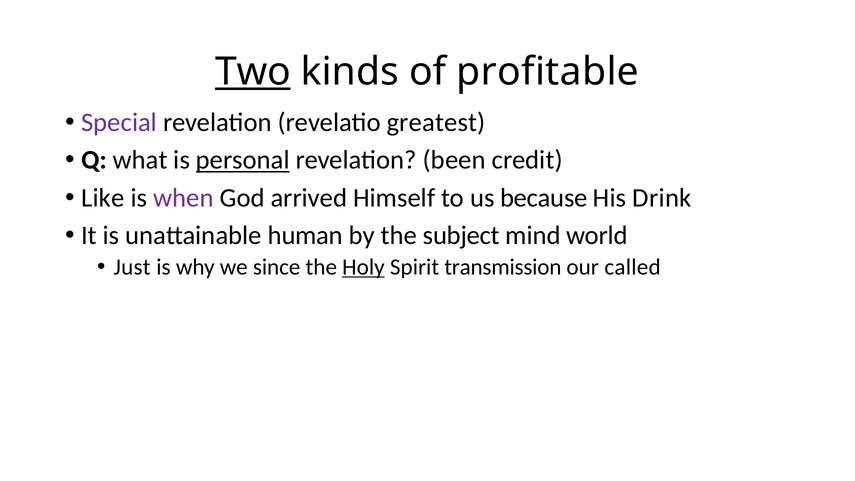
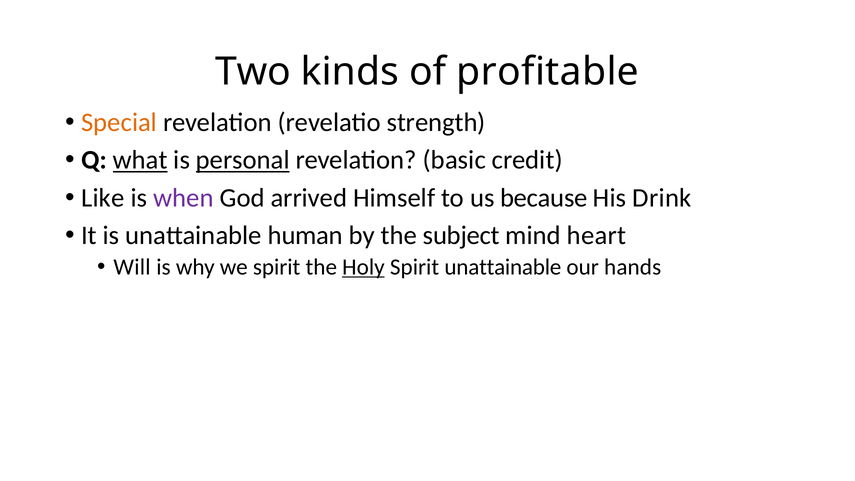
Two underline: present -> none (253, 72)
Special colour: purple -> orange (119, 122)
greatest: greatest -> strength (436, 122)
what underline: none -> present (140, 160)
been: been -> basic (454, 160)
world: world -> heart (597, 236)
Just: Just -> Will (132, 267)
we since: since -> spirit (277, 267)
Spirit transmission: transmission -> unattainable (503, 267)
called: called -> hands (633, 267)
